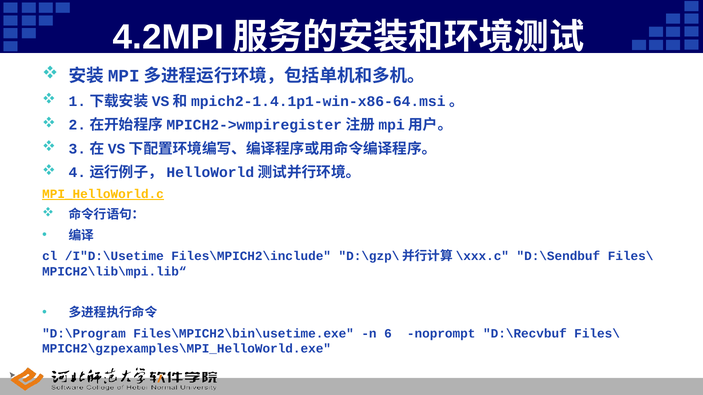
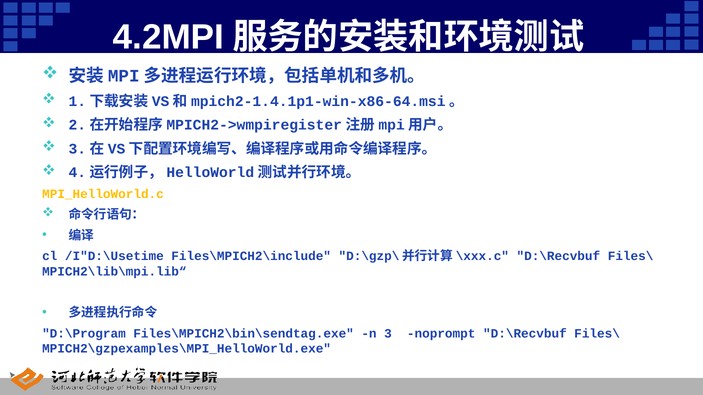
MPI_HelloWorld.c underline: present -> none (103, 194)
D:\Sendbuf: D:\Sendbuf -> D:\Recvbuf (558, 256)
Files\MPICH2\bin\usetime.exe: Files\MPICH2\bin\usetime.exe -> Files\MPICH2\bin\sendtag.exe (244, 334)
6: 6 -> 3 (388, 334)
